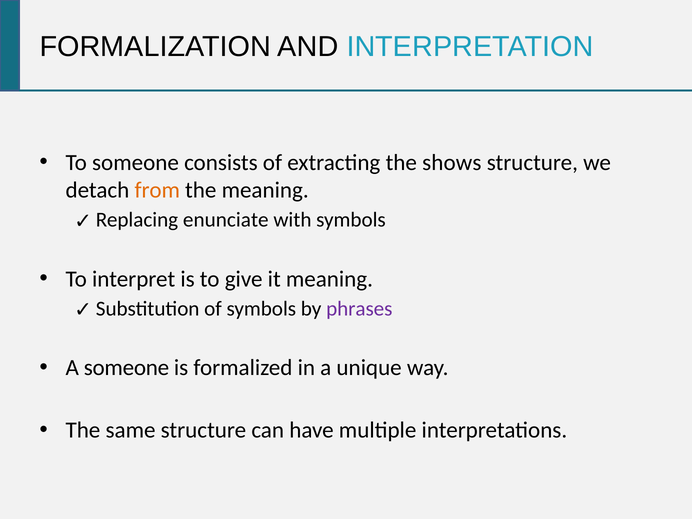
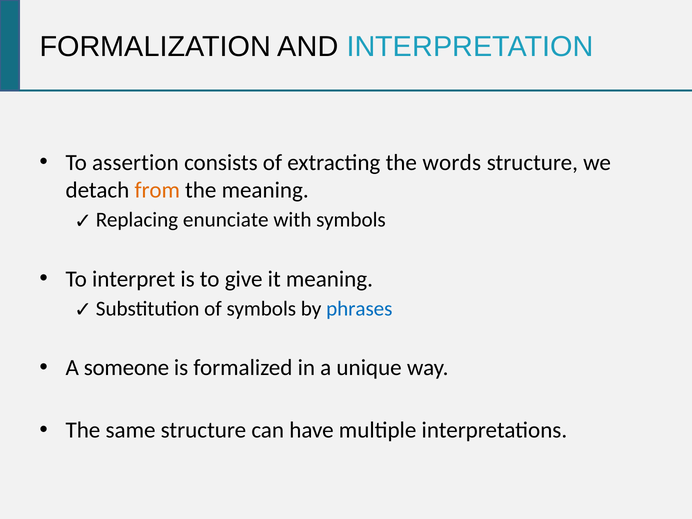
To someone: someone -> assertion (135, 162)
shows: shows -> words (452, 162)
phrases colour: purple -> blue (359, 309)
